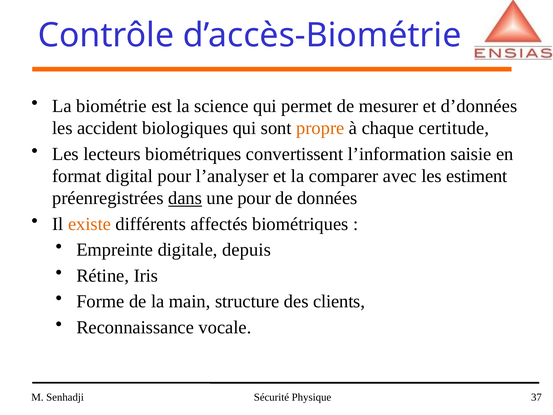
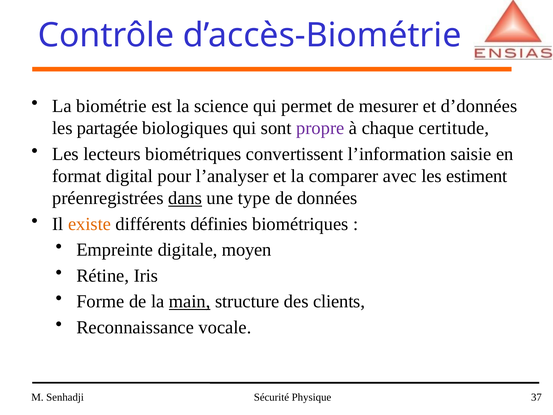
accident: accident -> partagée (107, 128)
propre colour: orange -> purple (320, 128)
une pour: pour -> type (254, 198)
affectés: affectés -> définies (219, 224)
depuis: depuis -> moyen (247, 250)
main underline: none -> present (190, 301)
